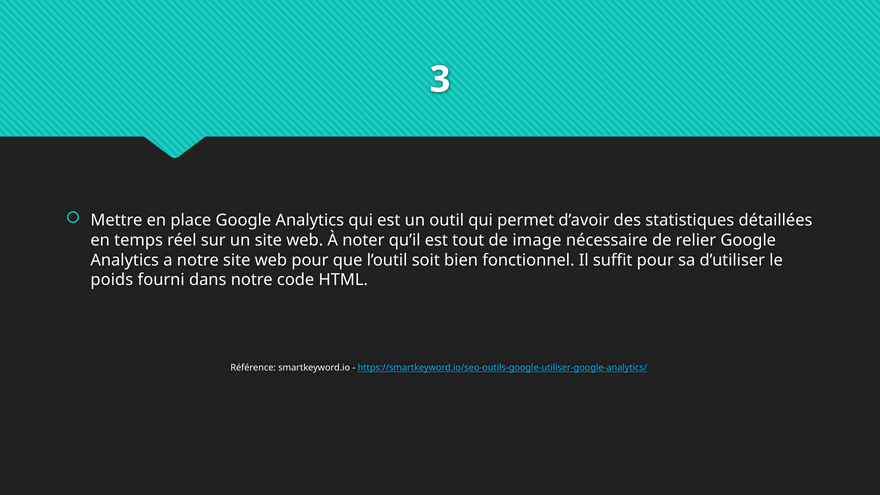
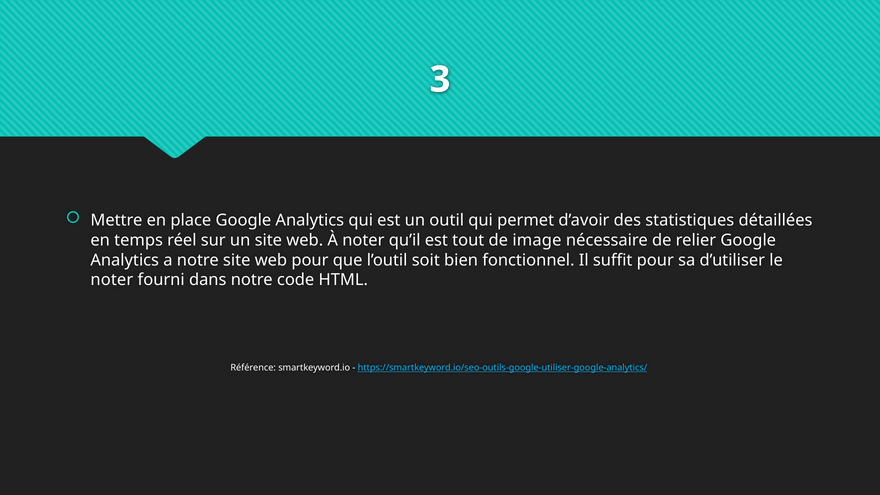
poids: poids -> noter (112, 280)
